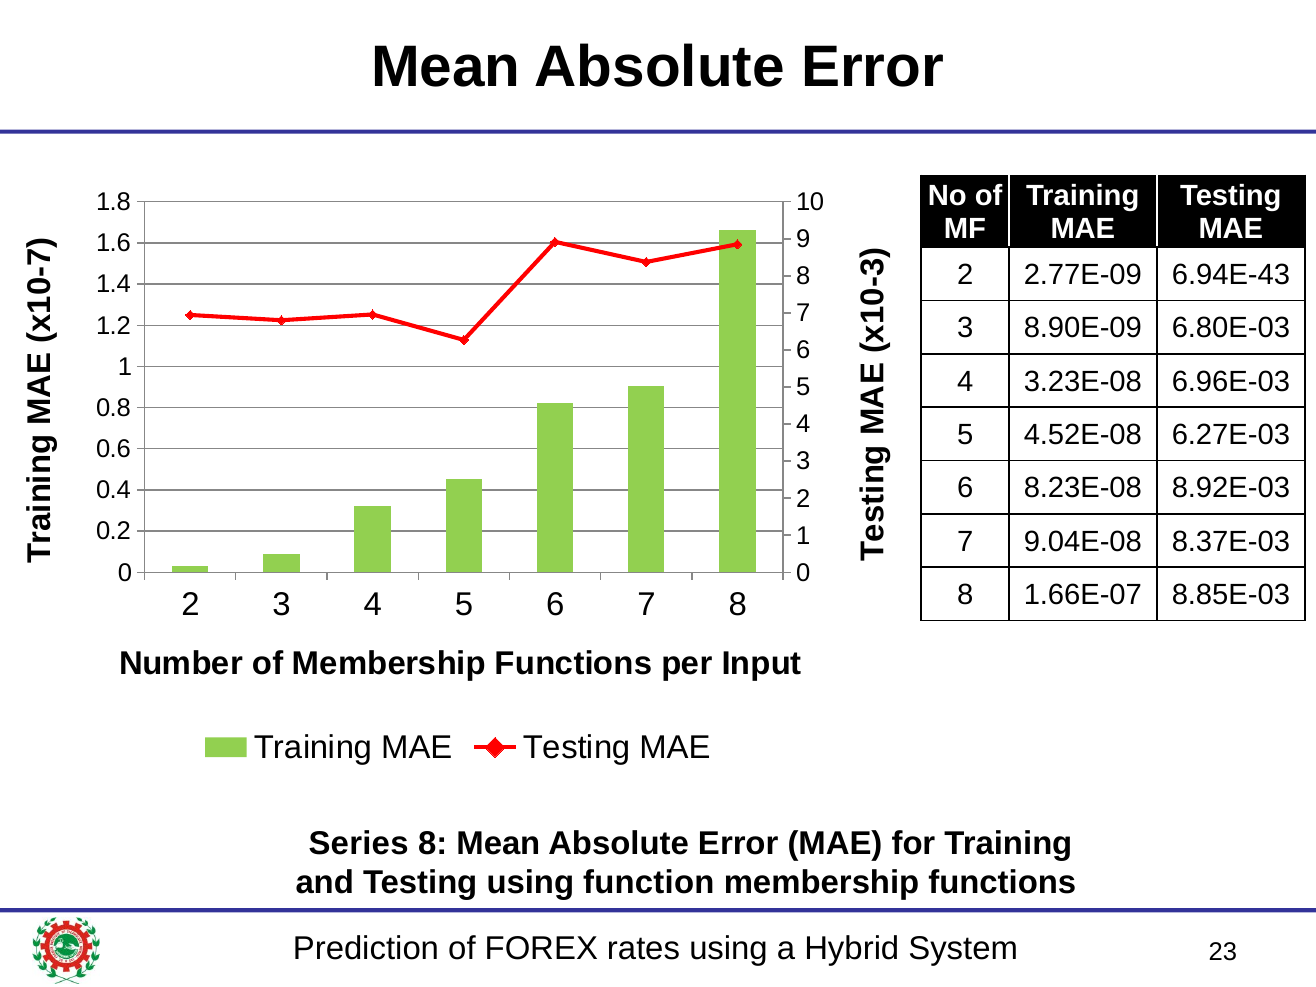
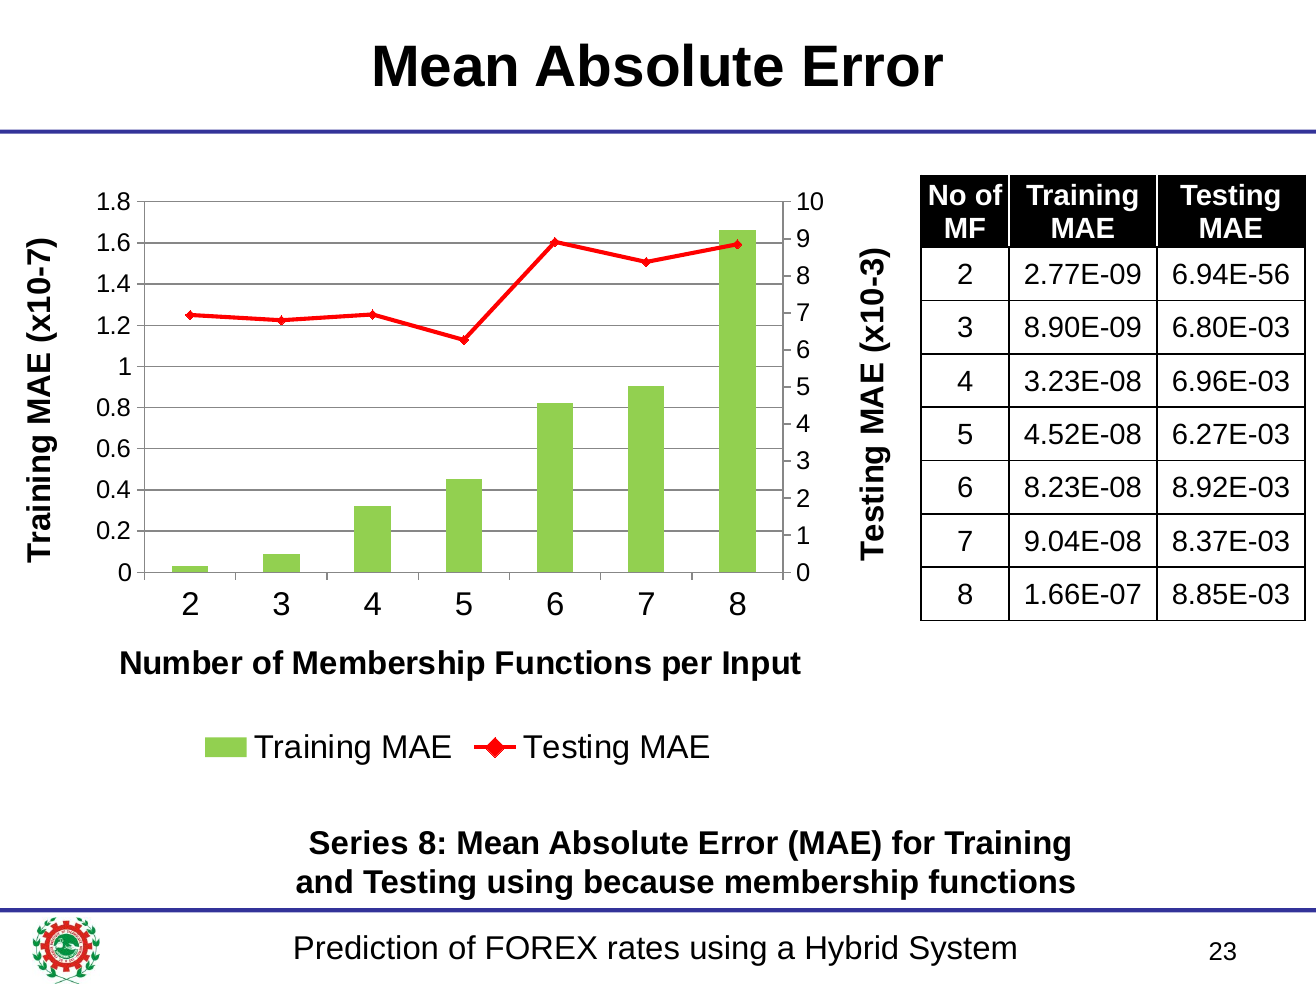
6.94E-43: 6.94E-43 -> 6.94E-56 (1231, 275)
function: function -> because (649, 883)
